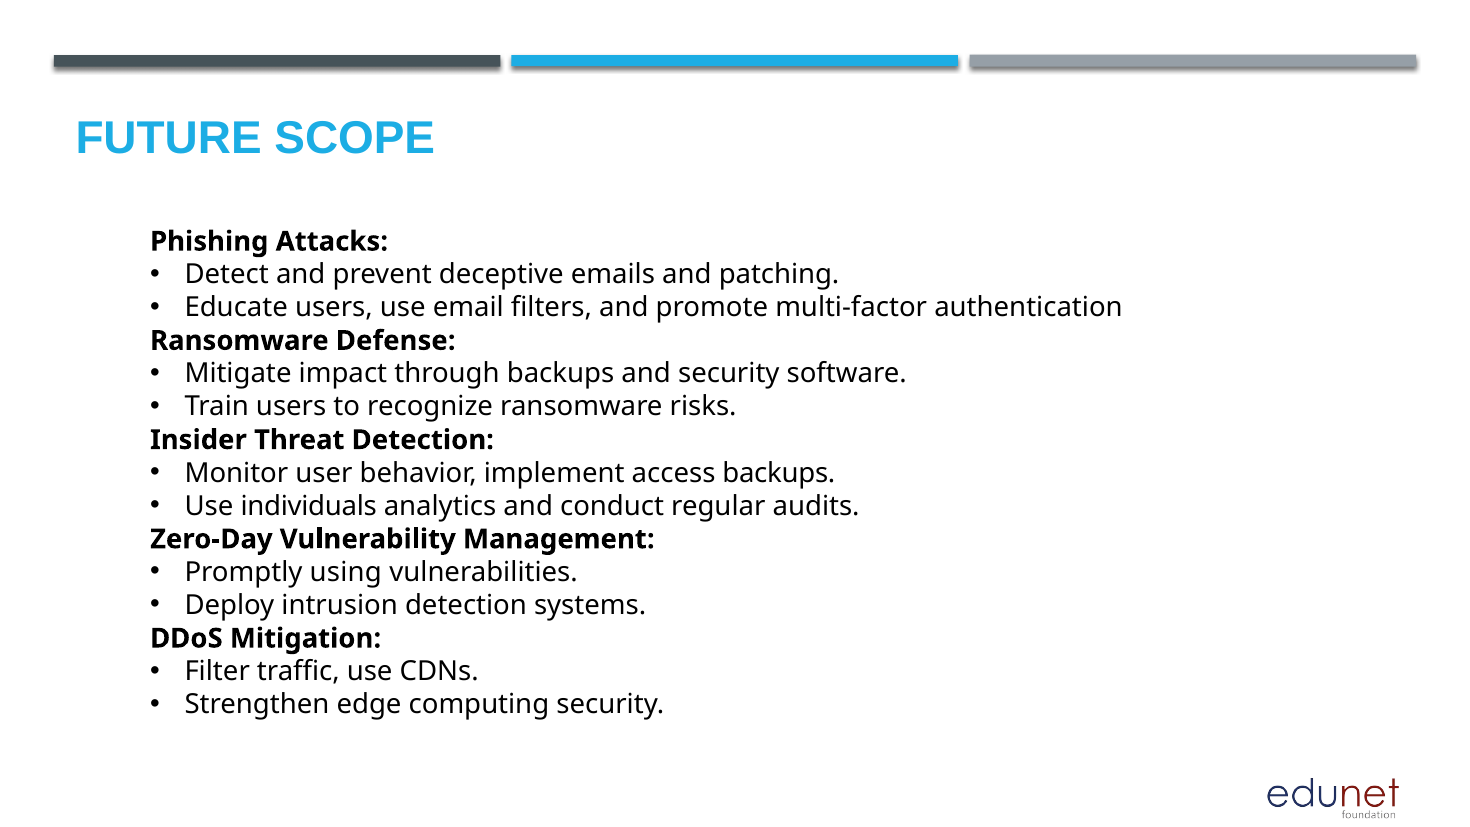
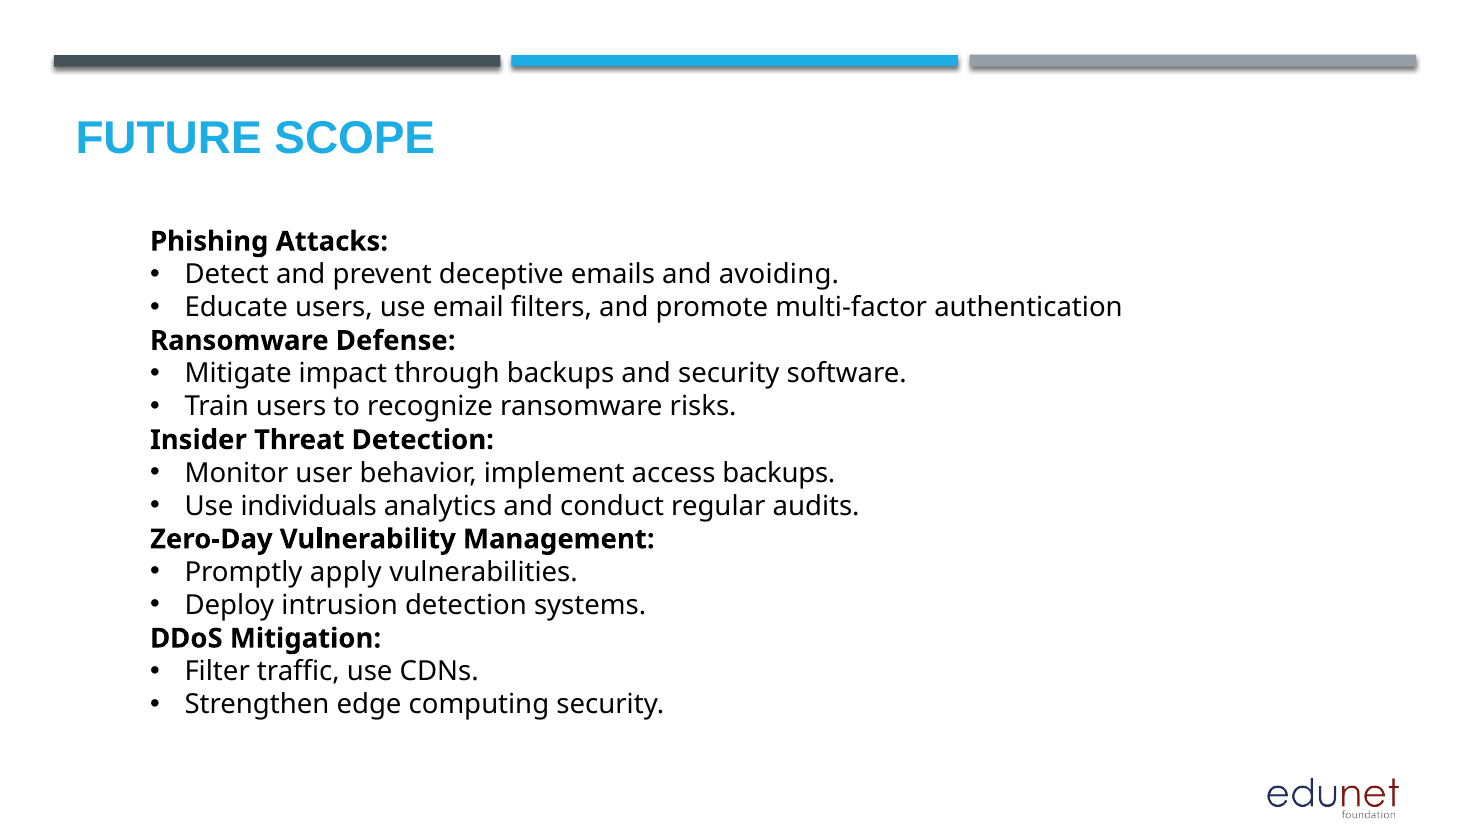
patching: patching -> avoiding (779, 275)
using: using -> apply (346, 572)
